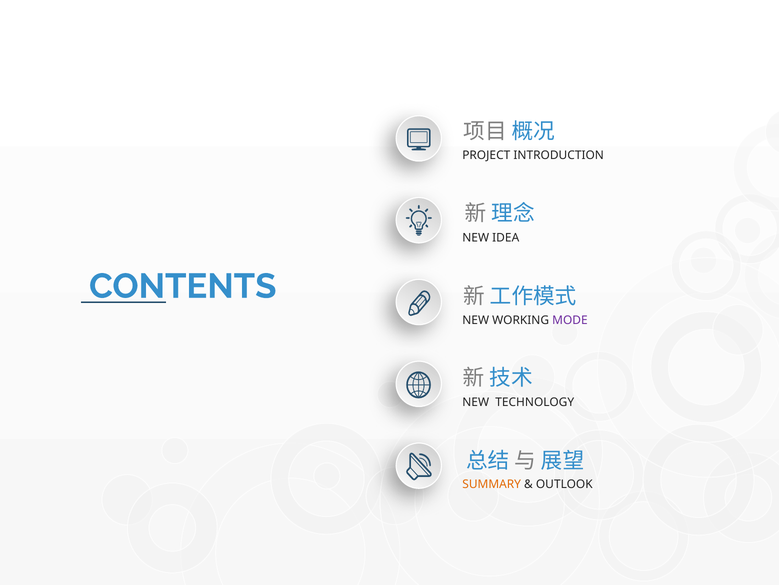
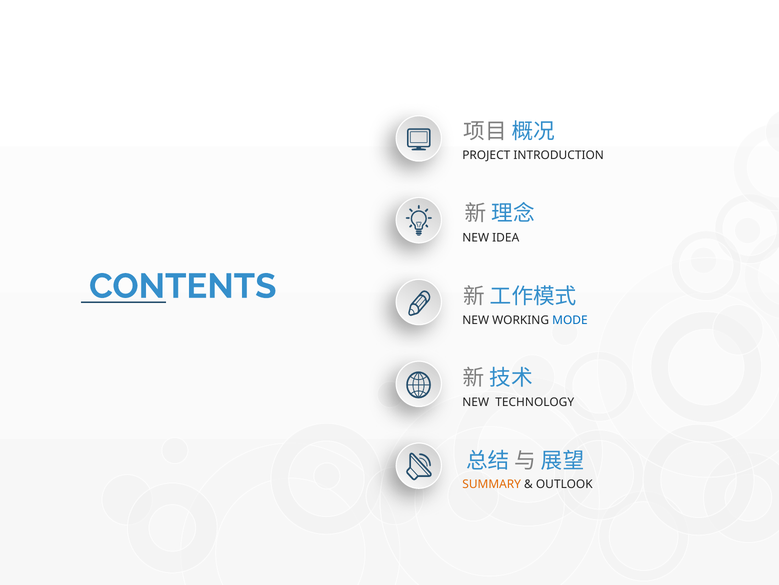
MODE colour: purple -> blue (570, 320)
